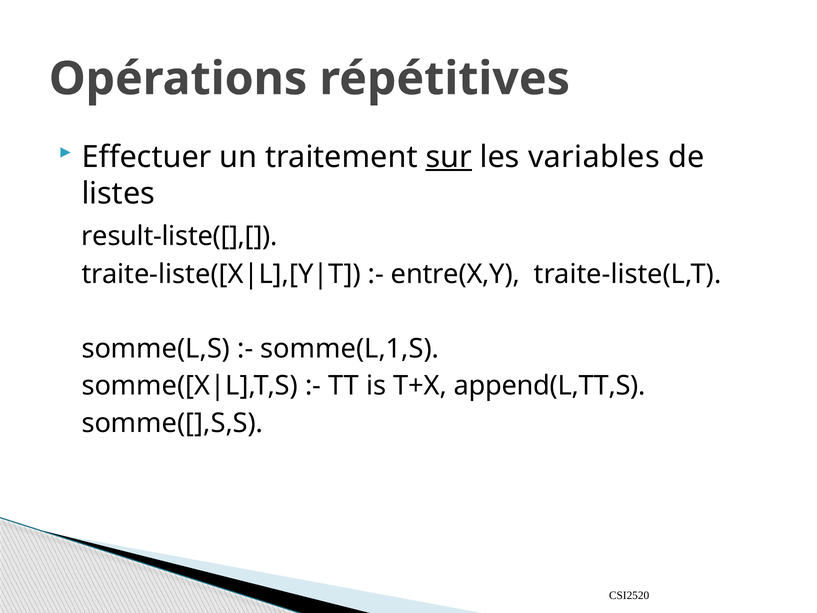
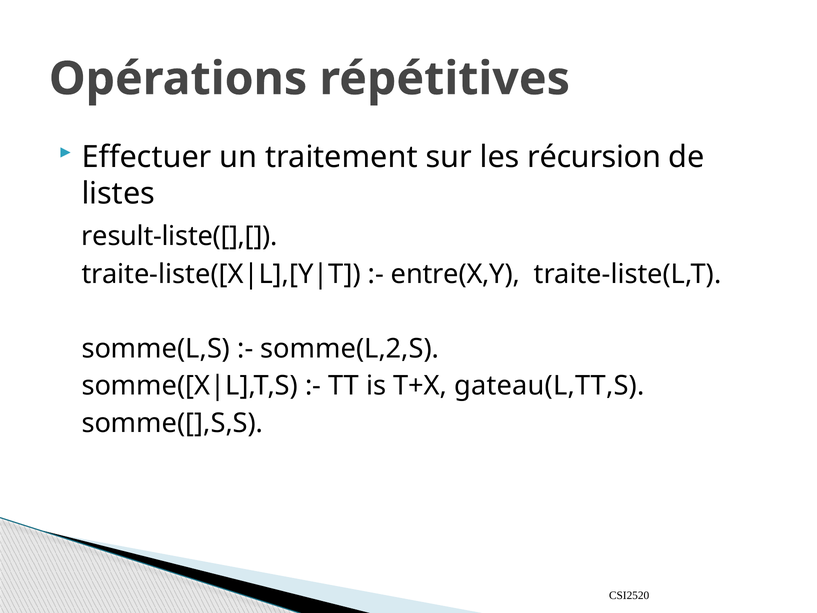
sur underline: present -> none (449, 157)
variables: variables -> récursion (594, 157)
somme(L,1,S: somme(L,1,S -> somme(L,2,S (350, 349)
append(L,TT,S: append(L,TT,S -> gateau(L,TT,S (549, 386)
